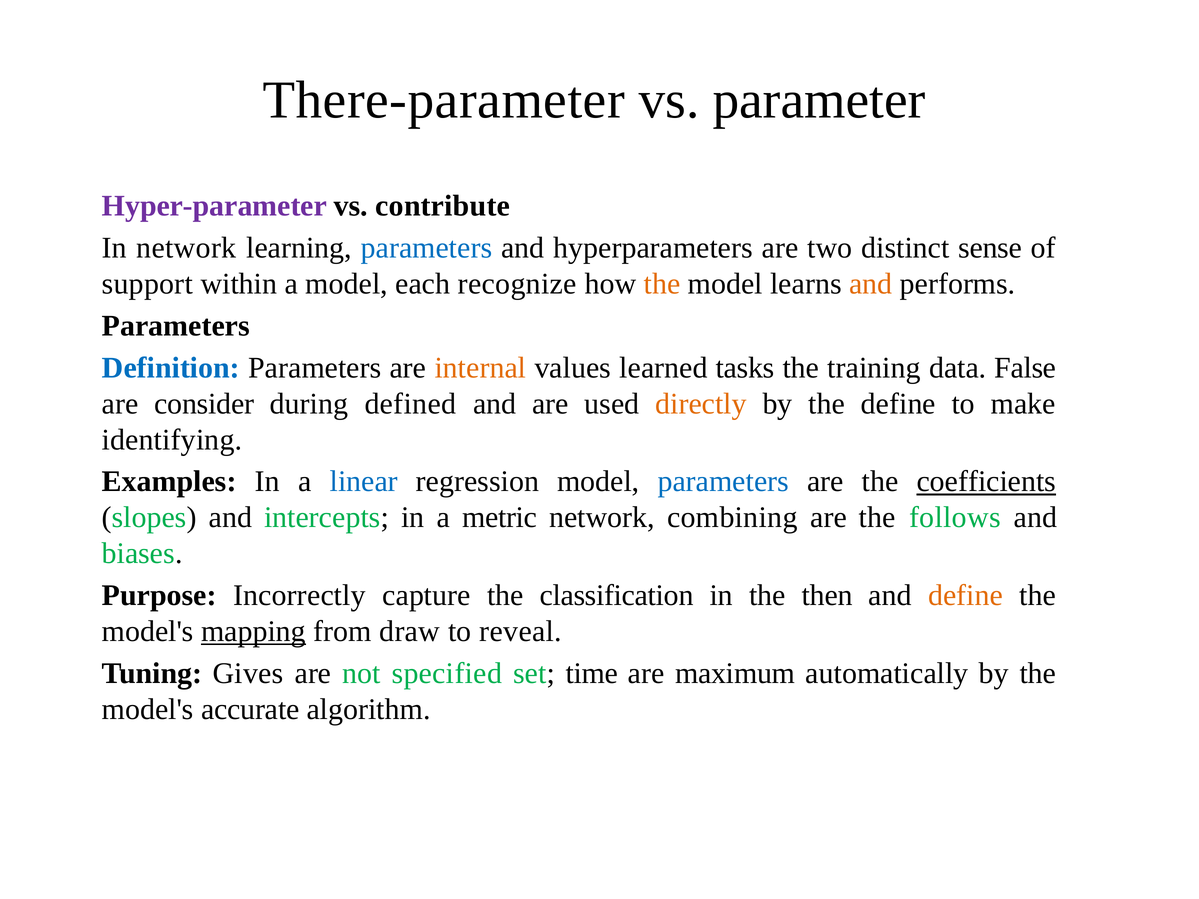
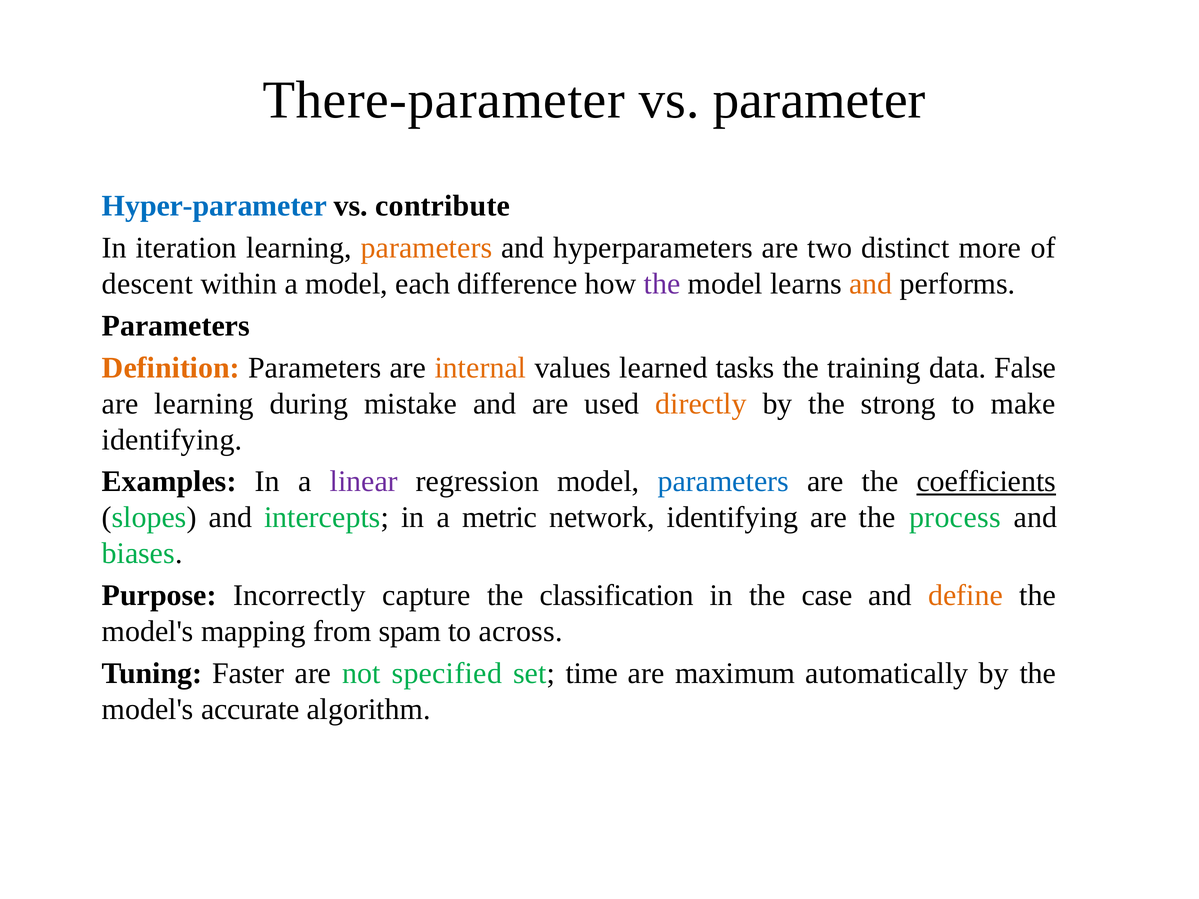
Hyper-parameter colour: purple -> blue (214, 206)
In network: network -> iteration (186, 248)
parameters colour: blue -> orange (427, 248)
sense: sense -> more (990, 248)
support: support -> descent (147, 284)
recognize: recognize -> difference (517, 284)
the colour: orange -> purple (662, 284)
Definition colour: blue -> orange (171, 368)
are consider: consider -> learning (204, 404)
defined: defined -> mistake (411, 404)
the define: define -> strong (898, 404)
linear colour: blue -> purple (364, 482)
network combining: combining -> identifying (733, 518)
follows: follows -> process (955, 518)
then: then -> case (827, 596)
mapping underline: present -> none (253, 632)
draw: draw -> spam (410, 632)
reveal: reveal -> across (521, 632)
Gives: Gives -> Faster (248, 674)
